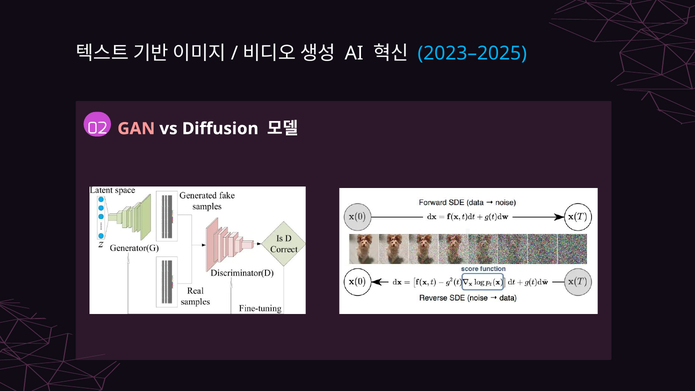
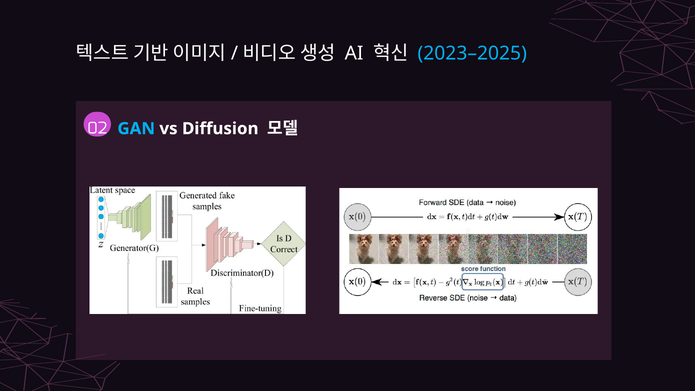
GAN colour: pink -> light blue (136, 129)
